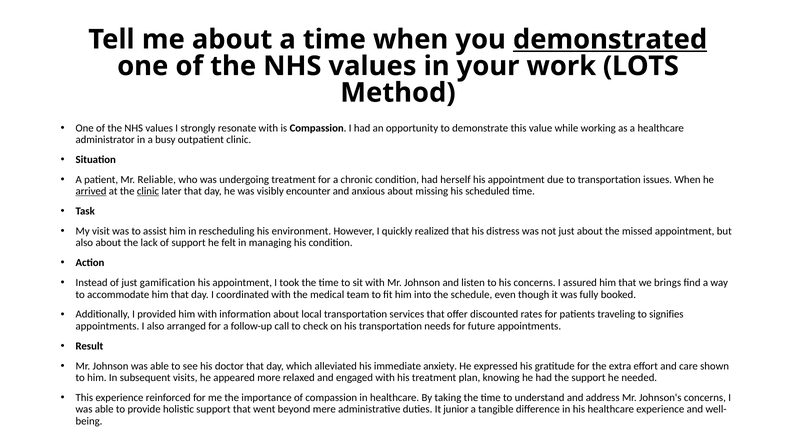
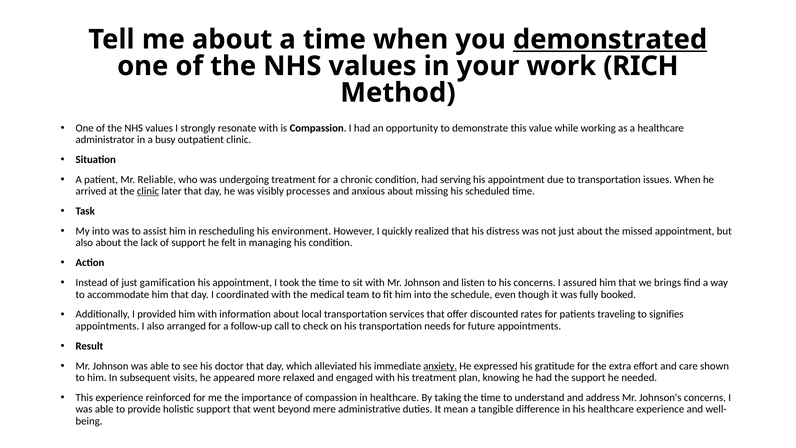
LOTS: LOTS -> RICH (641, 66)
herself: herself -> serving (456, 180)
arrived underline: present -> none (91, 191)
encounter: encounter -> processes (308, 191)
My visit: visit -> into (101, 231)
anxiety underline: none -> present (440, 366)
junior: junior -> mean (456, 409)
